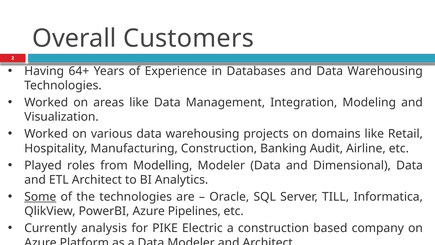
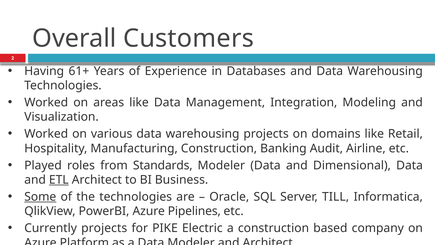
64+: 64+ -> 61+ (79, 71)
Modelling: Modelling -> Standards (163, 165)
ETL underline: none -> present (59, 180)
Analytics: Analytics -> Business (182, 180)
Currently analysis: analysis -> projects (104, 228)
